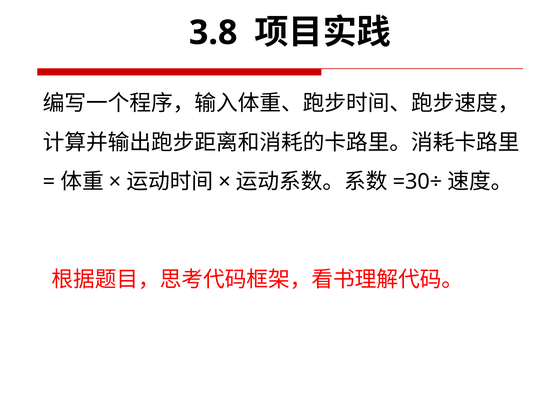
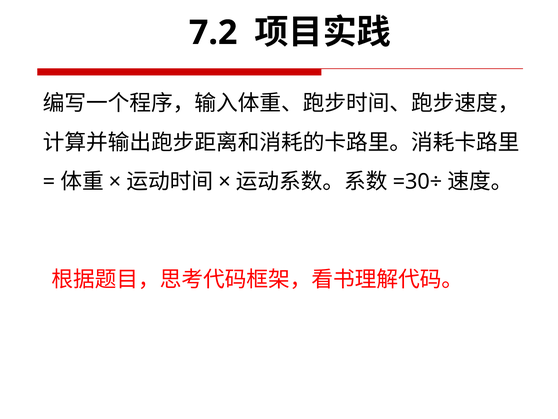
3.8: 3.8 -> 7.2 (213, 33)
